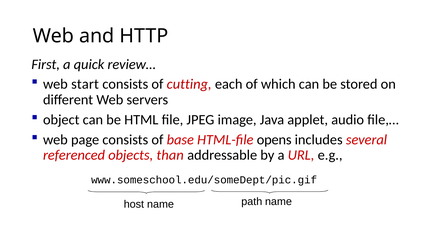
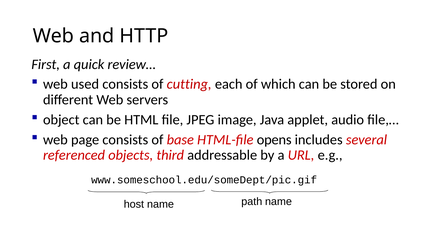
start: start -> used (85, 84)
than: than -> third (170, 155)
